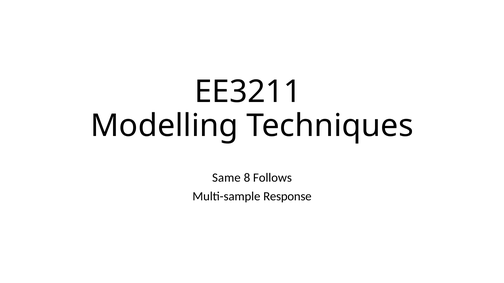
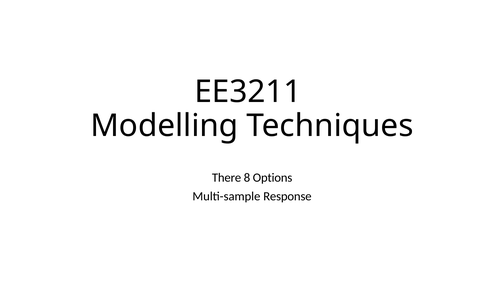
Same: Same -> There (227, 178)
Follows: Follows -> Options (273, 178)
